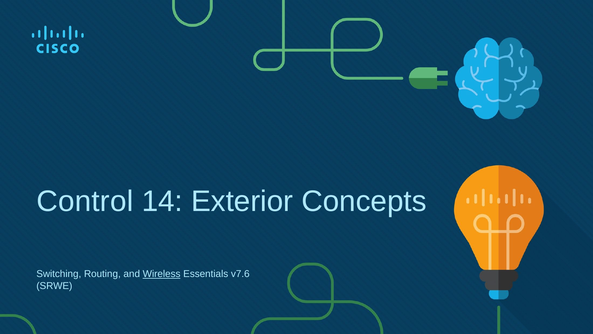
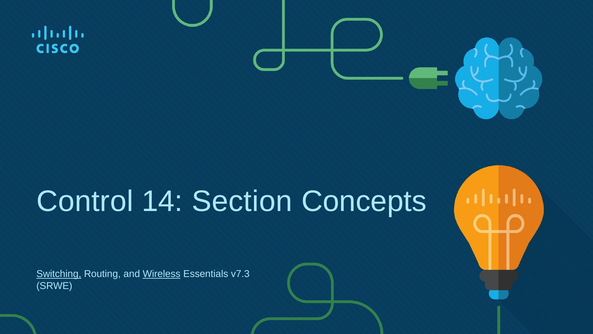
Exterior: Exterior -> Section (242, 201)
Switching underline: none -> present (59, 274)
v7.6: v7.6 -> v7.3 (240, 274)
